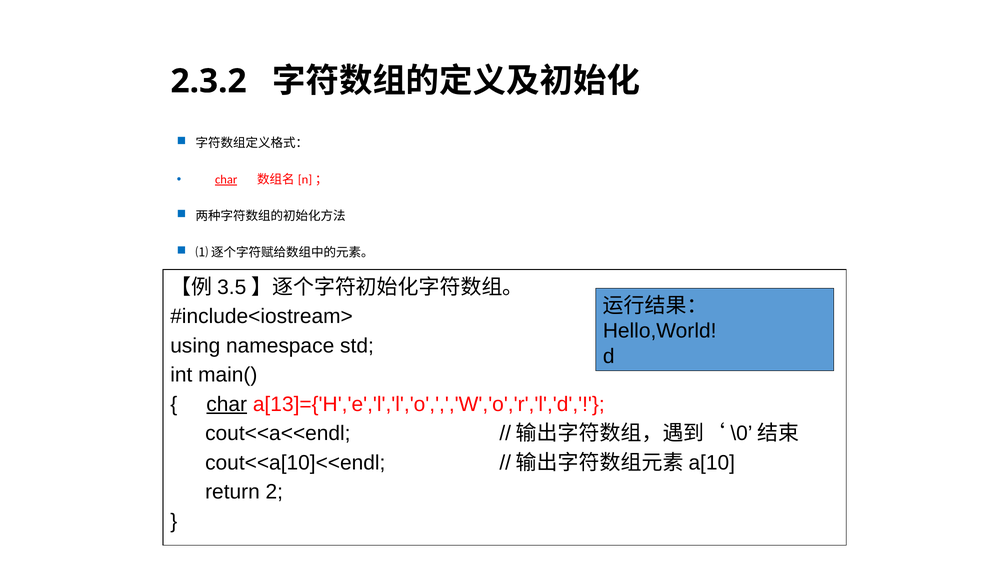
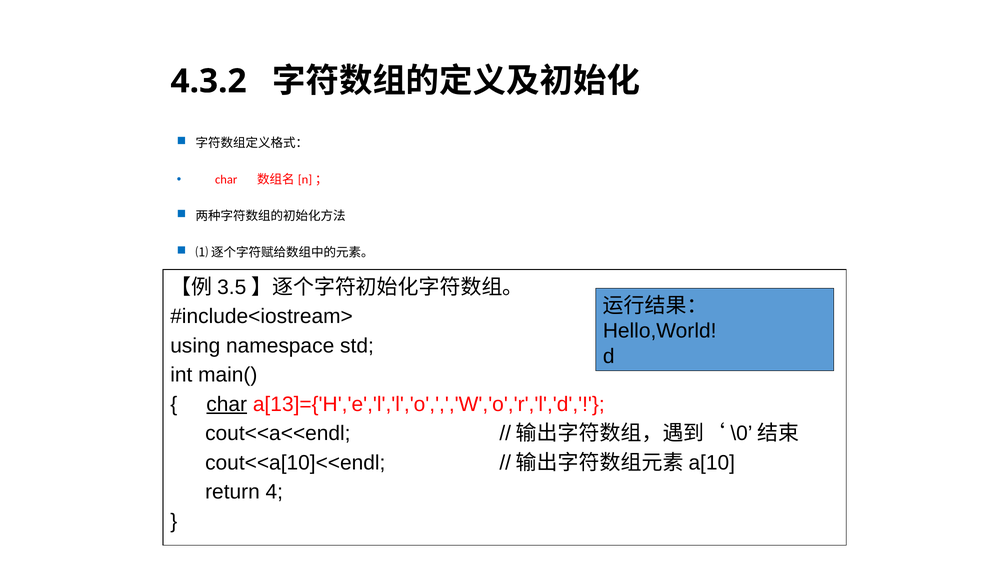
2.3.2: 2.3.2 -> 4.3.2 (209, 81)
char underline: present -> none (226, 180)
2: 2 -> 4 (274, 492)
